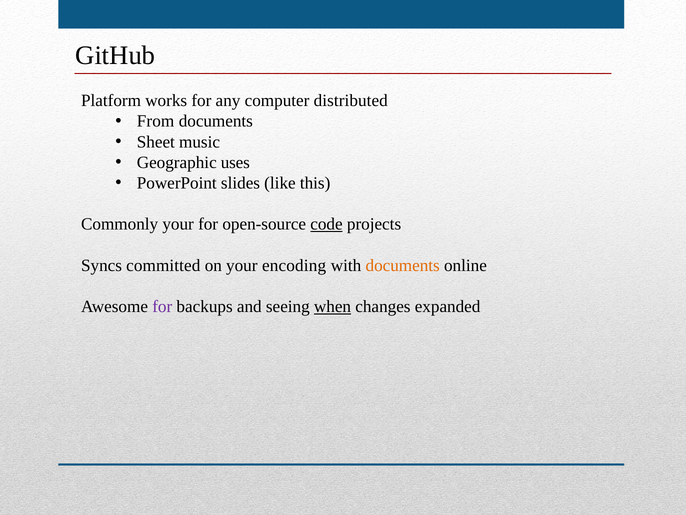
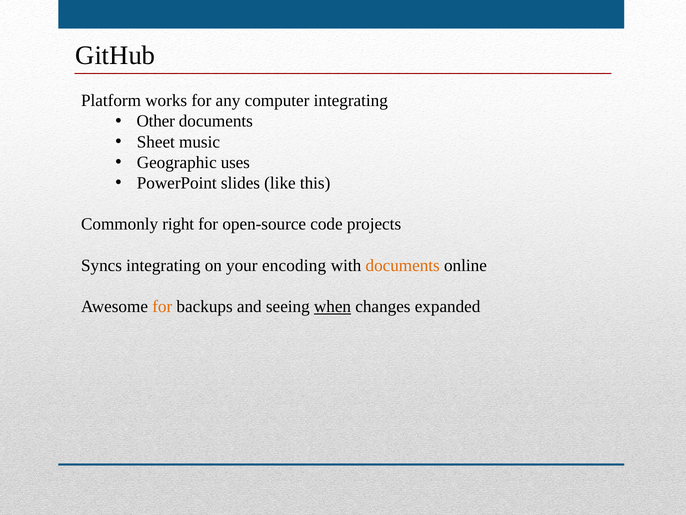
computer distributed: distributed -> integrating (351, 101)
From: From -> Other (156, 121)
Commonly your: your -> right (178, 224)
code underline: present -> none (326, 224)
Syncs committed: committed -> integrating (163, 265)
for colour: purple -> orange (162, 306)
